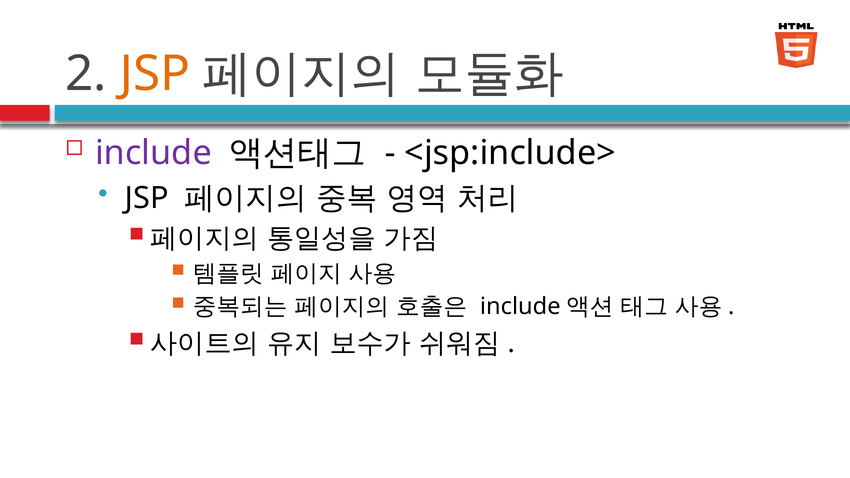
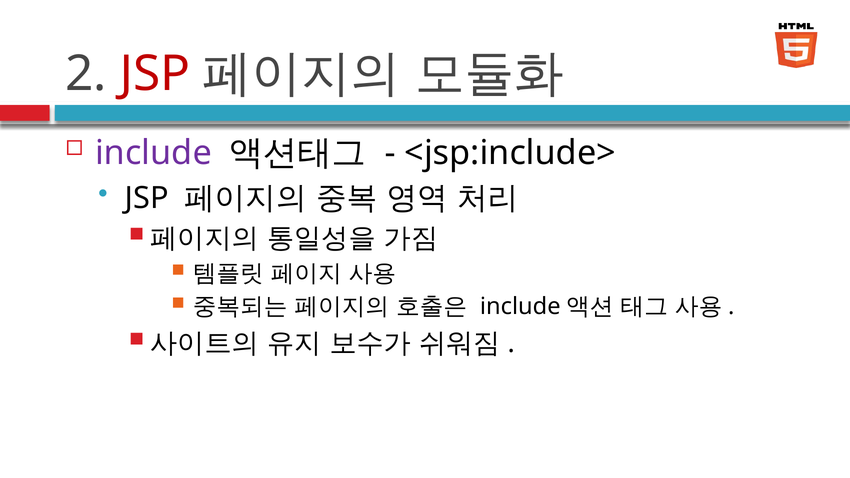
JSP colour: orange -> red (155, 74)
